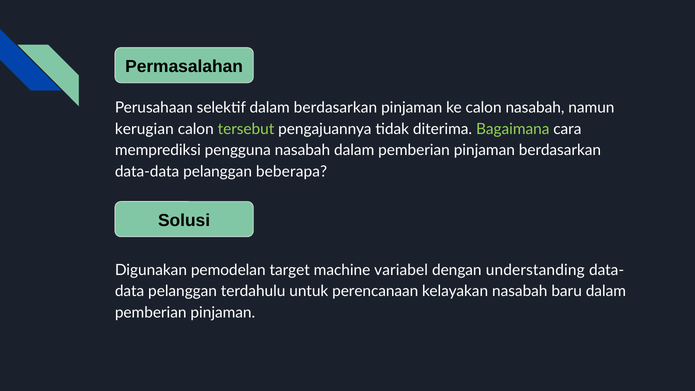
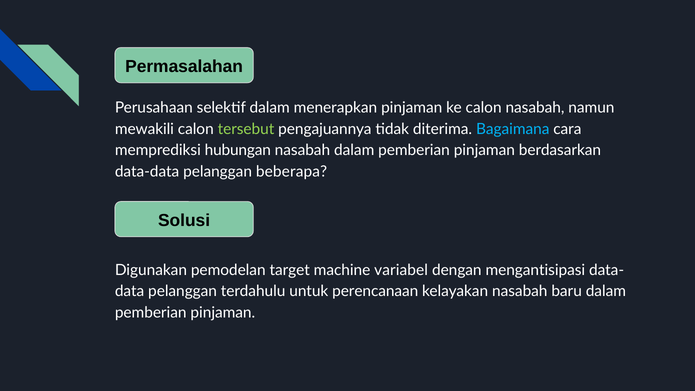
dalam berdasarkan: berdasarkan -> menerapkan (335, 108)
kerugian: kerugian -> mewakili (144, 129)
Bagaimana colour: light green -> light blue (513, 129)
pengguna: pengguna -> hubungan (238, 150)
understanding: understanding -> mengantisipasi (535, 270)
